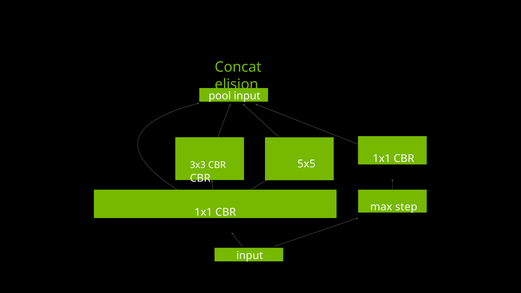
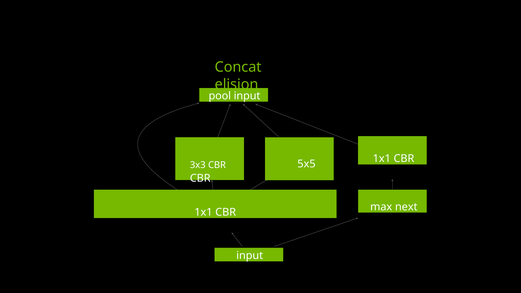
step: step -> next (406, 207)
